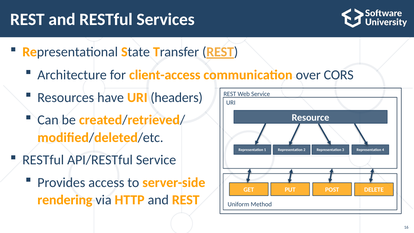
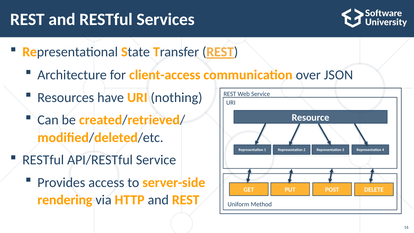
CORS: CORS -> JSON (339, 75)
headers: headers -> nothing (177, 97)
